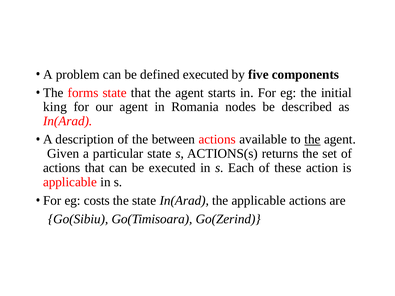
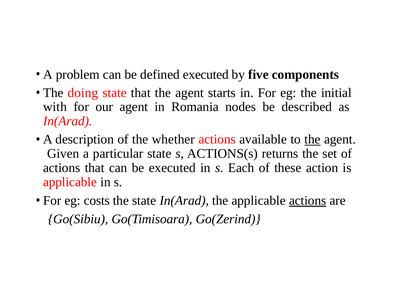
forms: forms -> doing (83, 93)
king: king -> with (55, 107)
between: between -> whether (173, 140)
actions underline: none -> present (308, 201)
